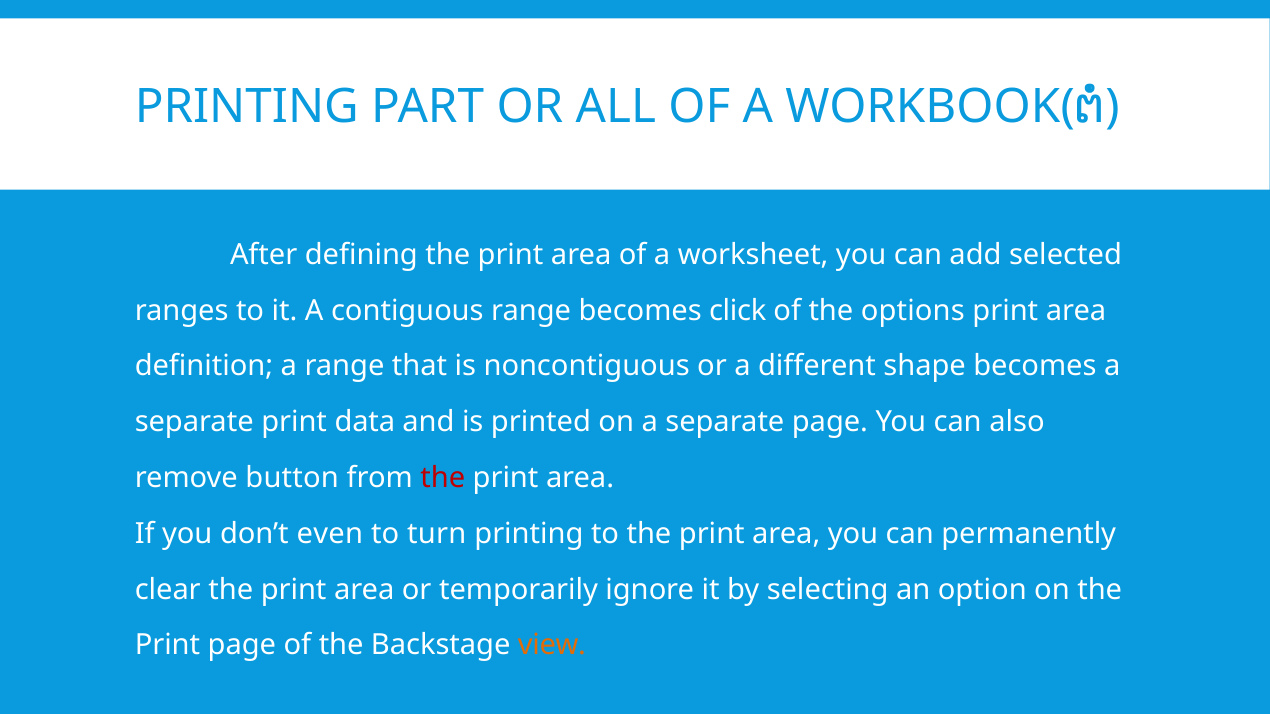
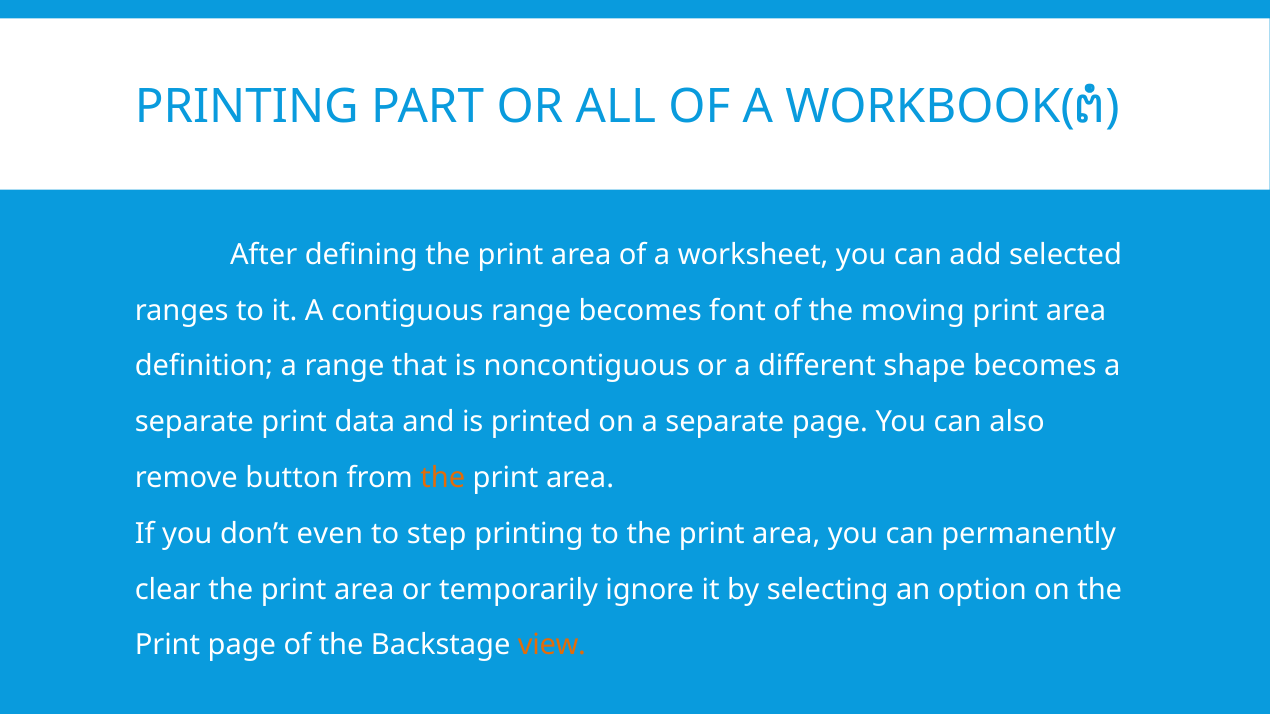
click: click -> font (738, 311)
options: options -> moving (913, 311)
the colour: red -> orange (443, 478)
turn: turn -> step (437, 534)
